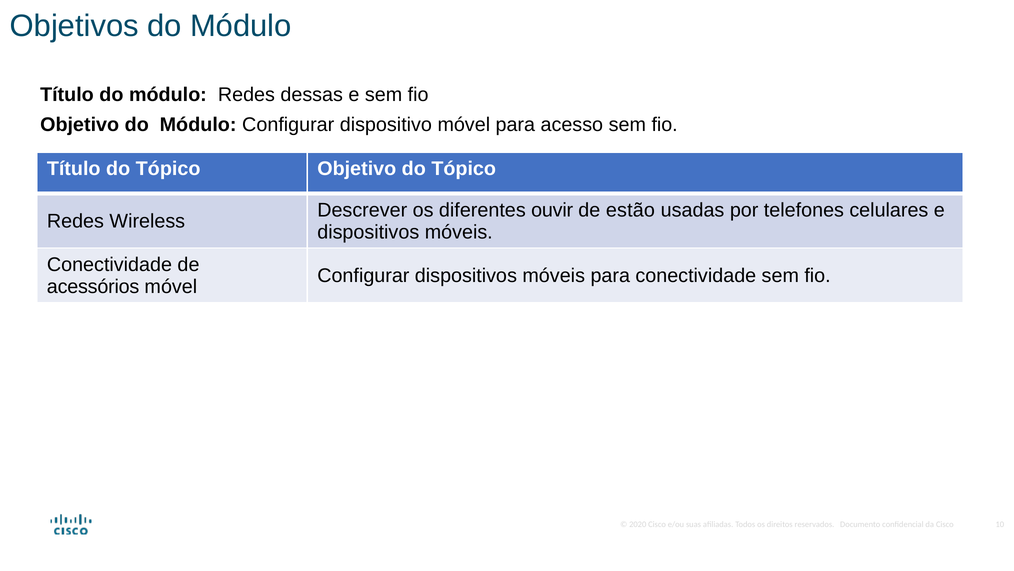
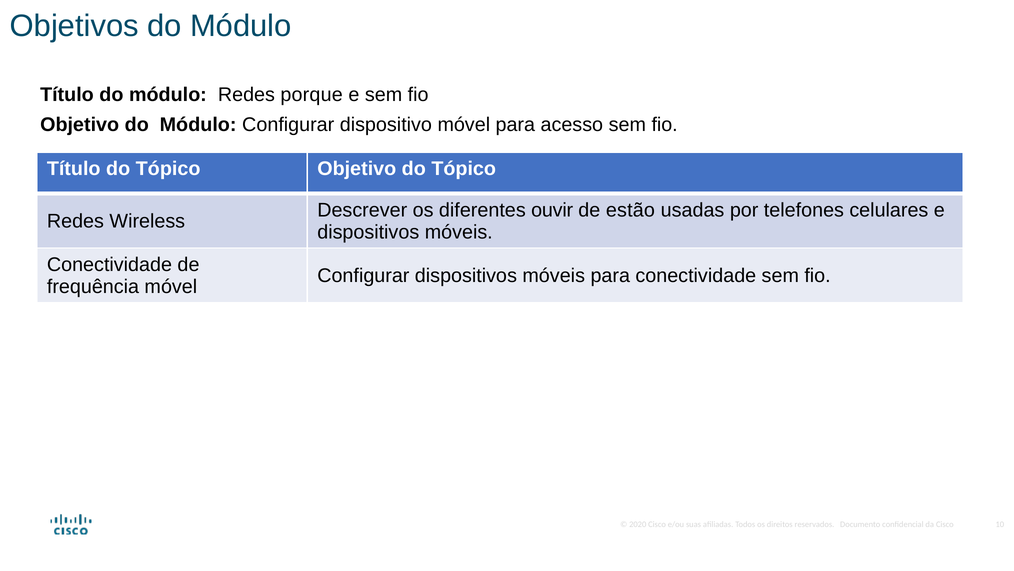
dessas: dessas -> porque (312, 95)
acessórios: acessórios -> frequência (93, 286)
